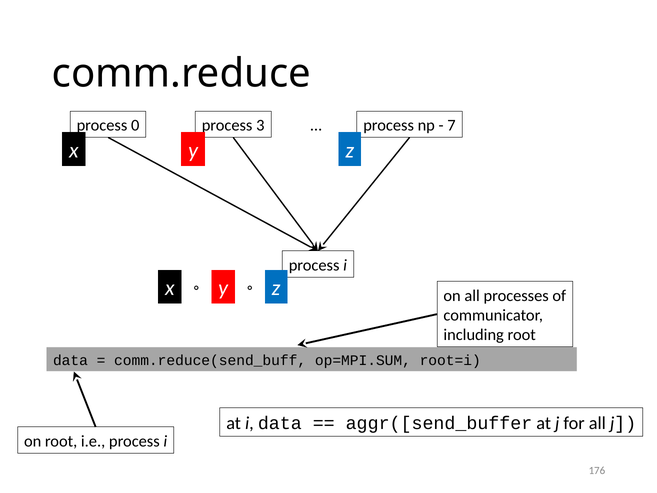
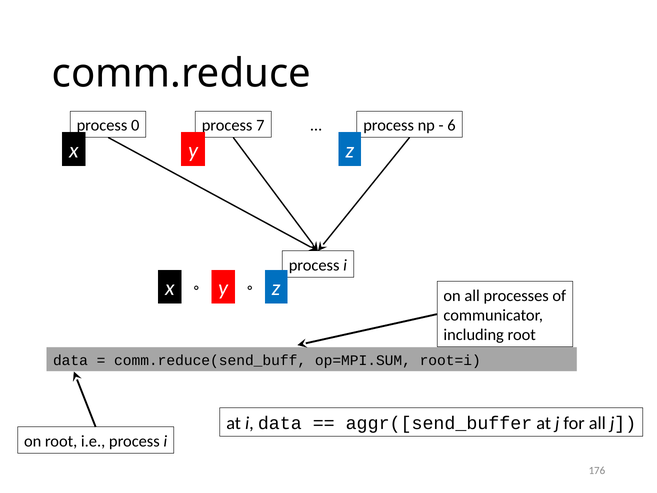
3: 3 -> 7 (260, 125)
7: 7 -> 6 (451, 125)
